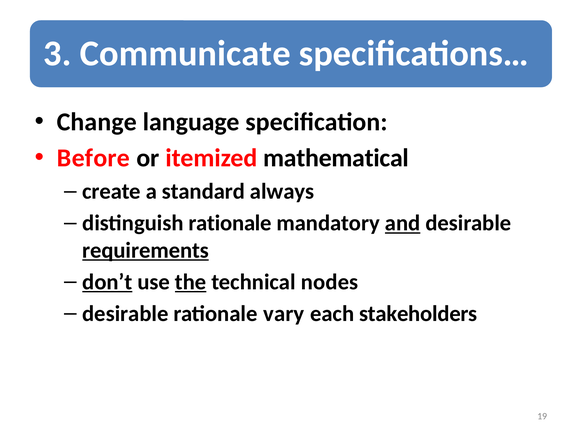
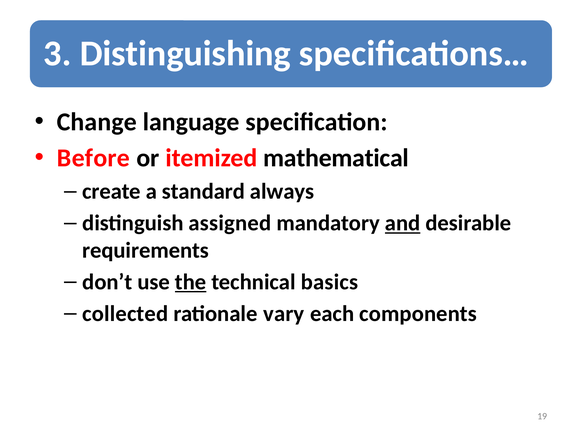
Communicate: Communicate -> Distinguishing (185, 54)
distinguish rationale: rationale -> assigned (230, 223)
requirements underline: present -> none (146, 251)
don’t underline: present -> none (107, 282)
nodes: nodes -> basics (329, 282)
desirable: desirable -> collected (125, 314)
stakeholders: stakeholders -> components (418, 314)
